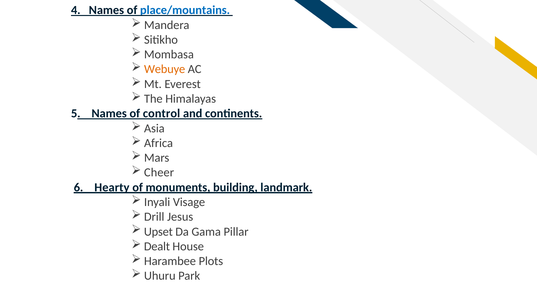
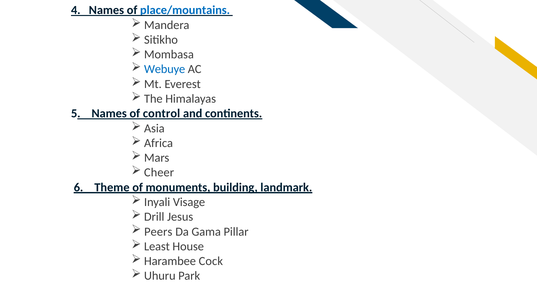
Webuye colour: orange -> blue (165, 69)
Hearty: Hearty -> Theme (112, 187)
Upset: Upset -> Peers (158, 232)
Dealt: Dealt -> Least (157, 246)
Plots: Plots -> Cock (211, 261)
